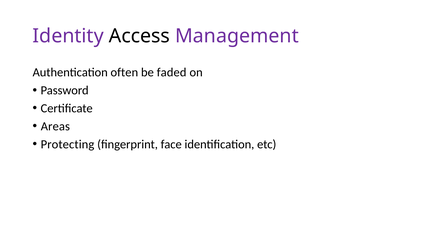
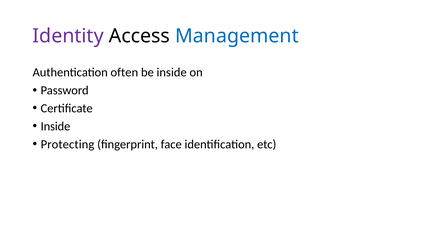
Management colour: purple -> blue (237, 36)
be faded: faded -> inside (172, 72)
Areas: Areas -> Inside (55, 126)
